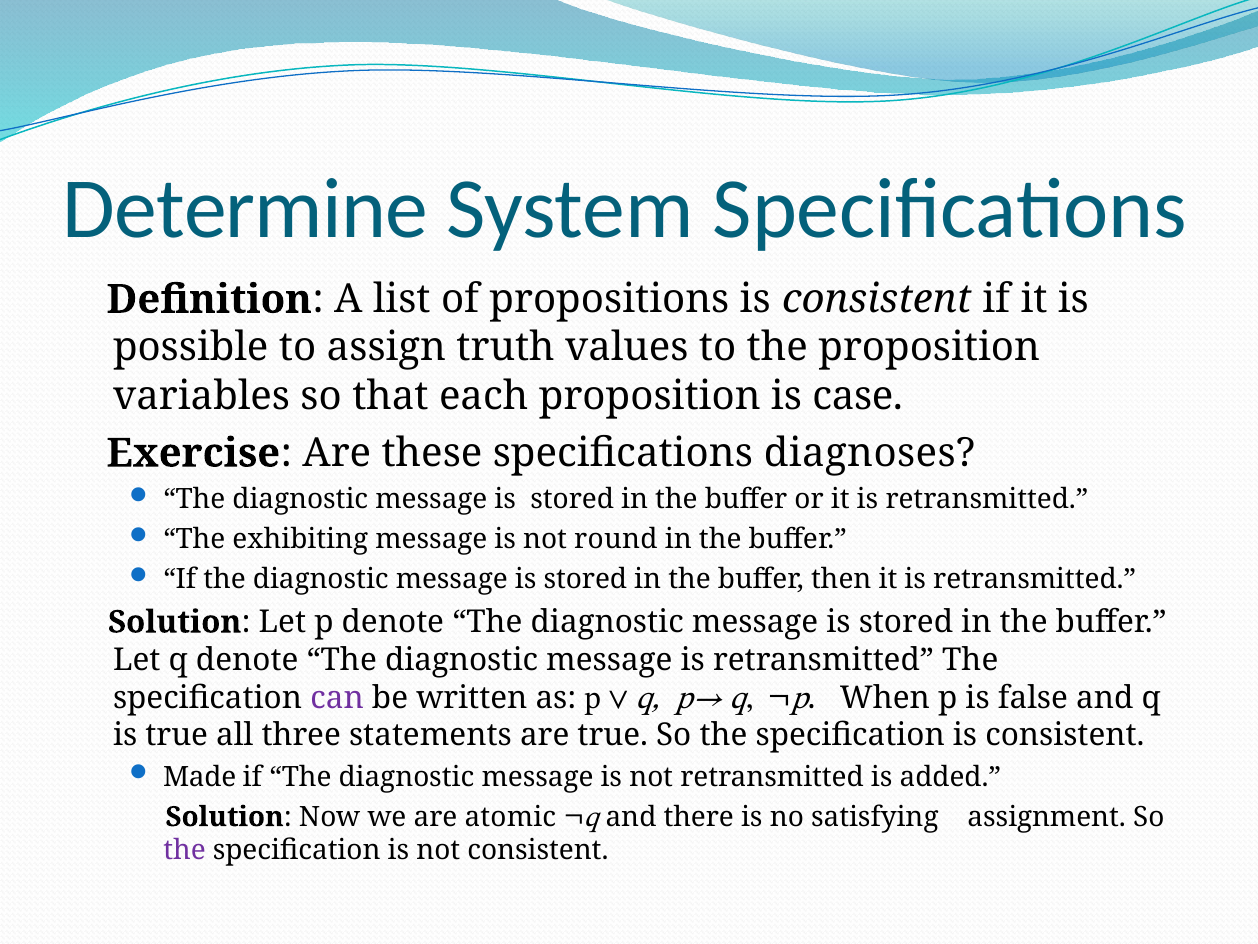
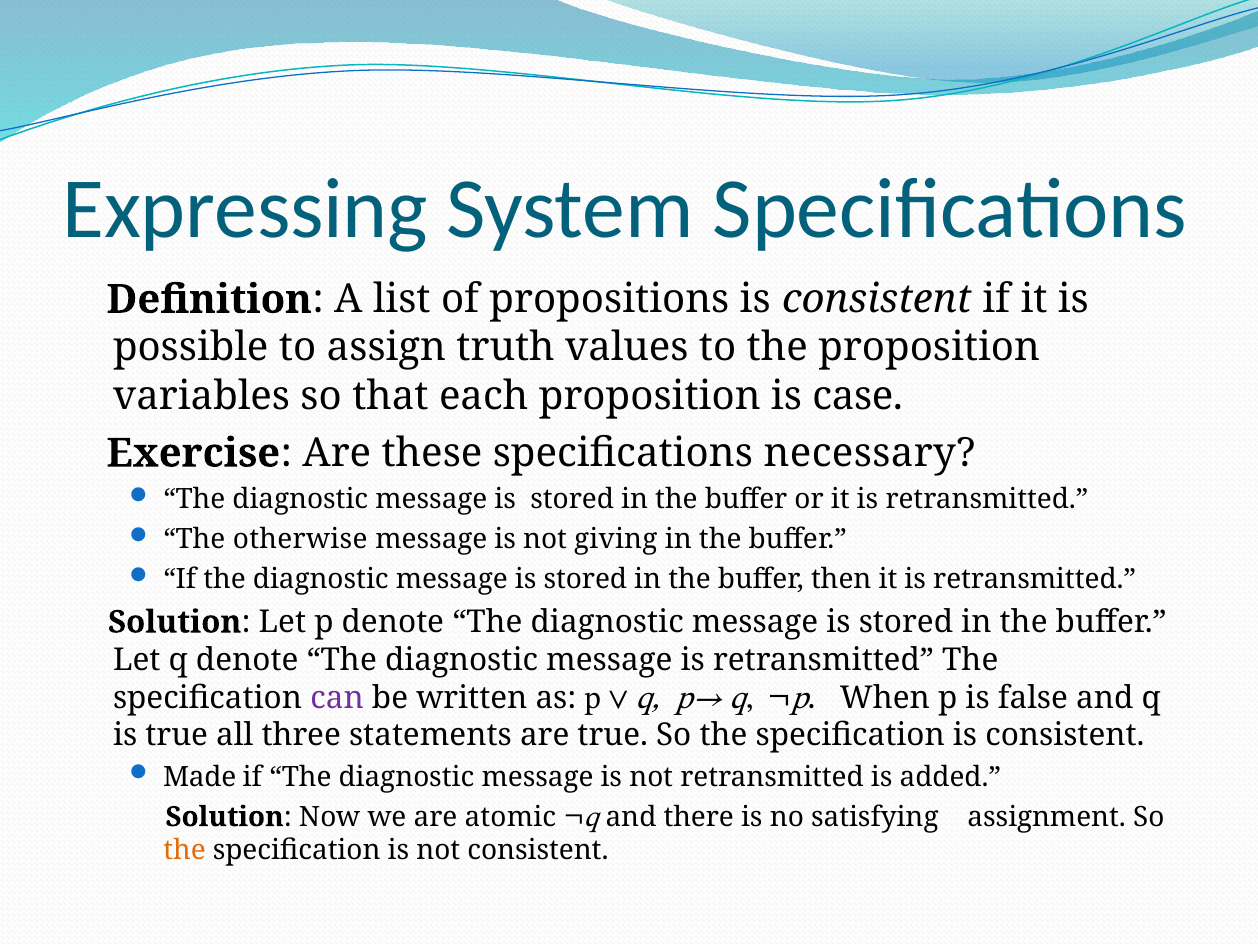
Determine: Determine -> Expressing (245, 209)
diagnoses: diagnoses -> necessary (869, 453)
exhibiting: exhibiting -> otherwise (300, 539)
round: round -> giving (616, 539)
the colour: purple -> orange (185, 850)
